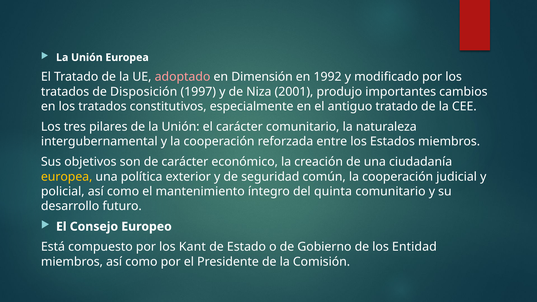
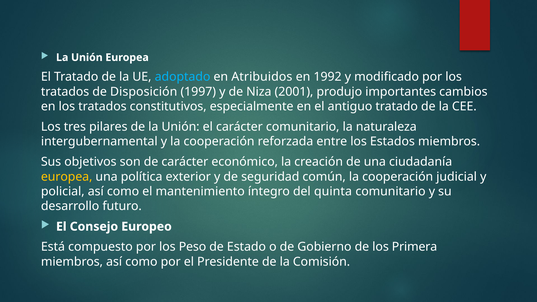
adoptado colour: pink -> light blue (183, 77)
Dimensión: Dimensión -> Atribuidos (262, 77)
Kant: Kant -> Peso (192, 247)
Entidad: Entidad -> Primera (414, 247)
